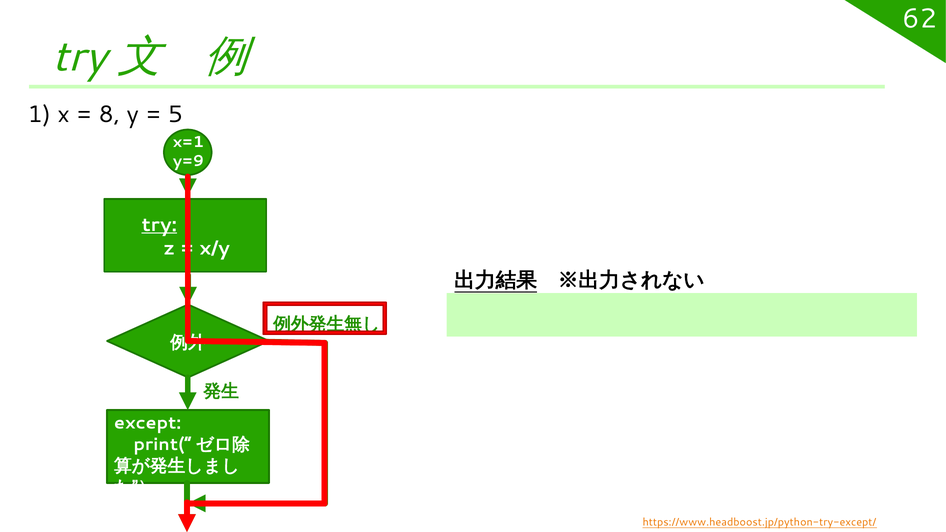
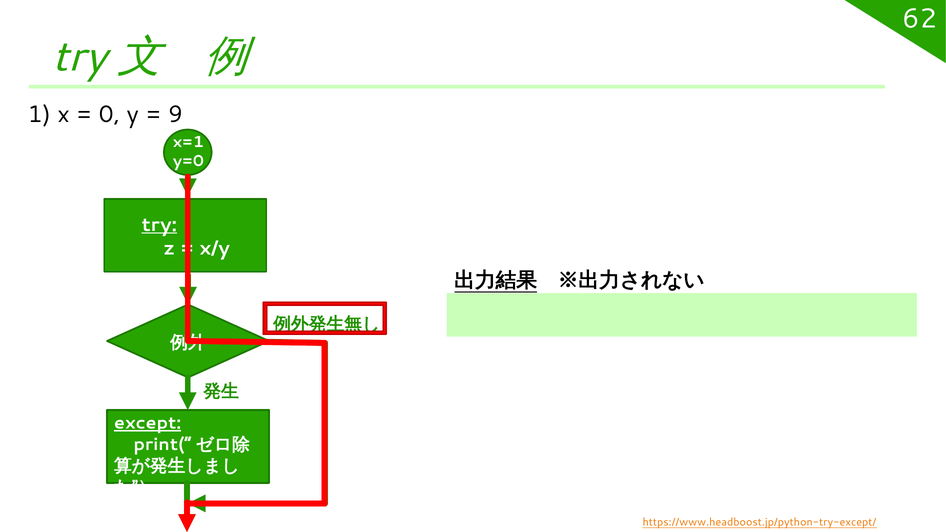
8: 8 -> 0 (109, 114)
5: 5 -> 9 (175, 114)
y=9: y=9 -> y=0 (188, 161)
except underline: none -> present (148, 423)
